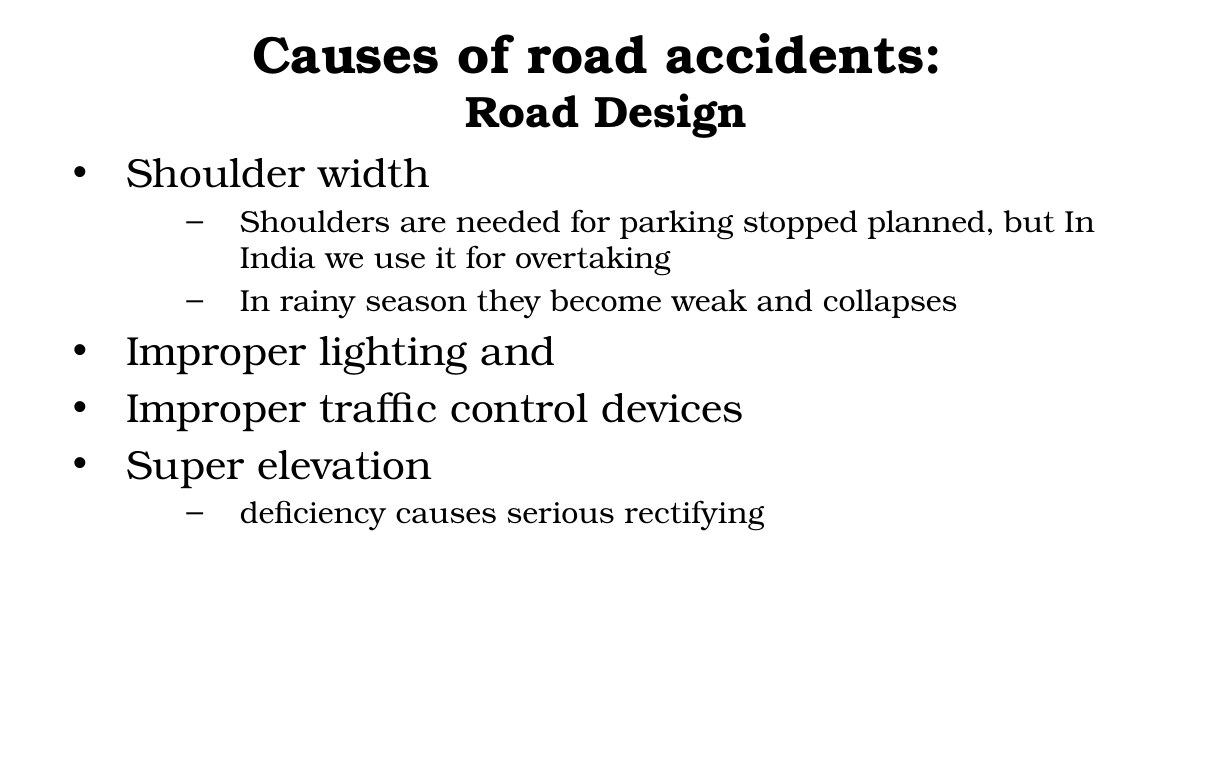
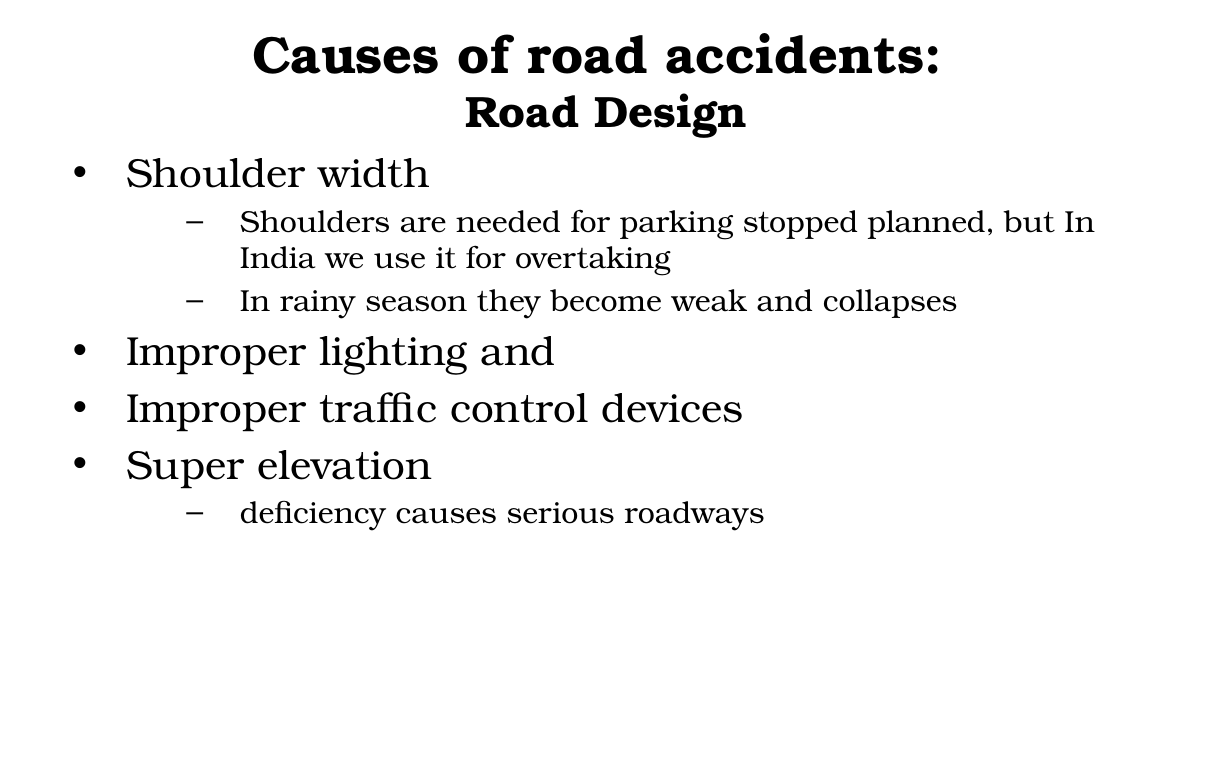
rectifying: rectifying -> roadways (694, 514)
